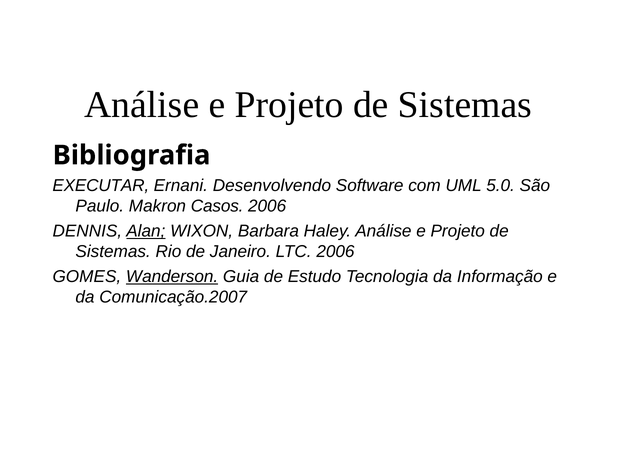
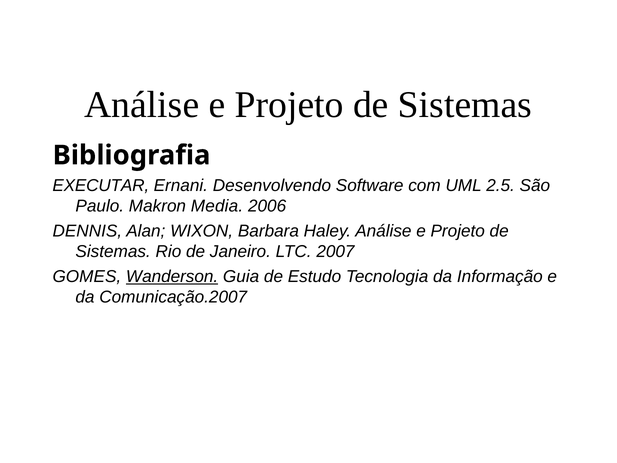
5.0: 5.0 -> 2.5 (501, 186)
Casos: Casos -> Media (217, 206)
Alan underline: present -> none (146, 231)
LTC 2006: 2006 -> 2007 (335, 252)
